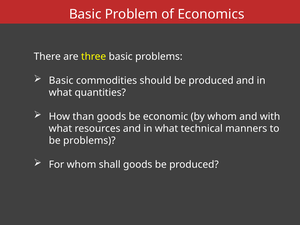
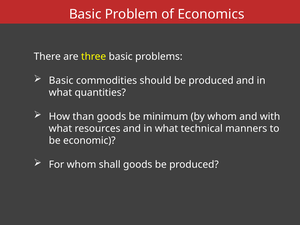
economic: economic -> minimum (166, 116)
be problems: problems -> economic (89, 140)
